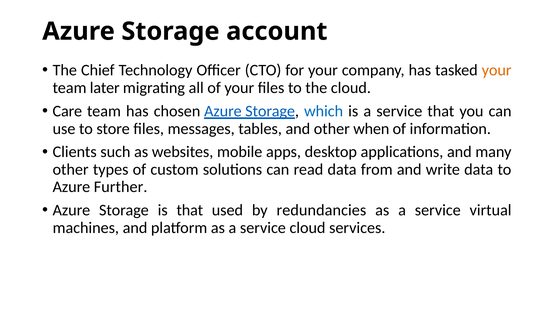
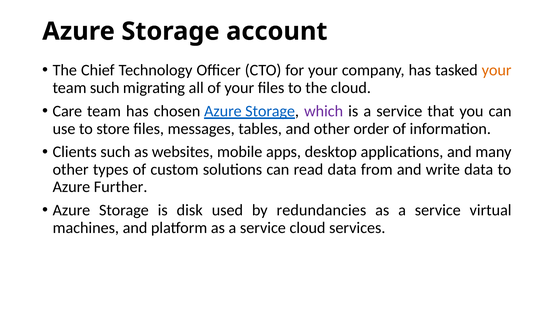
team later: later -> such (105, 88)
which colour: blue -> purple (324, 111)
when: when -> order (371, 129)
is that: that -> disk (190, 210)
